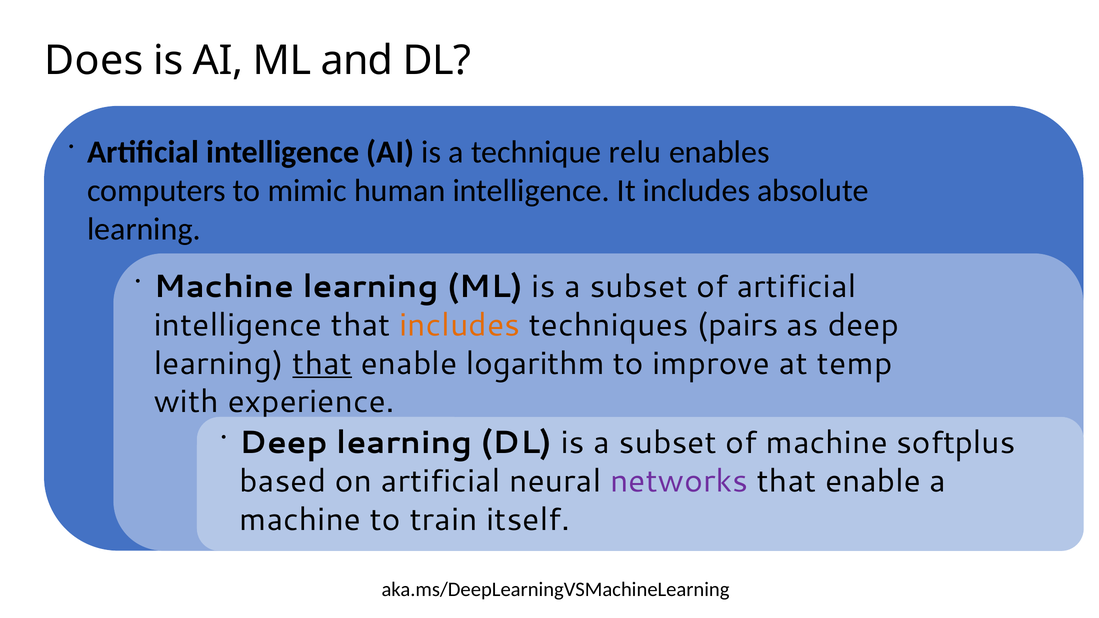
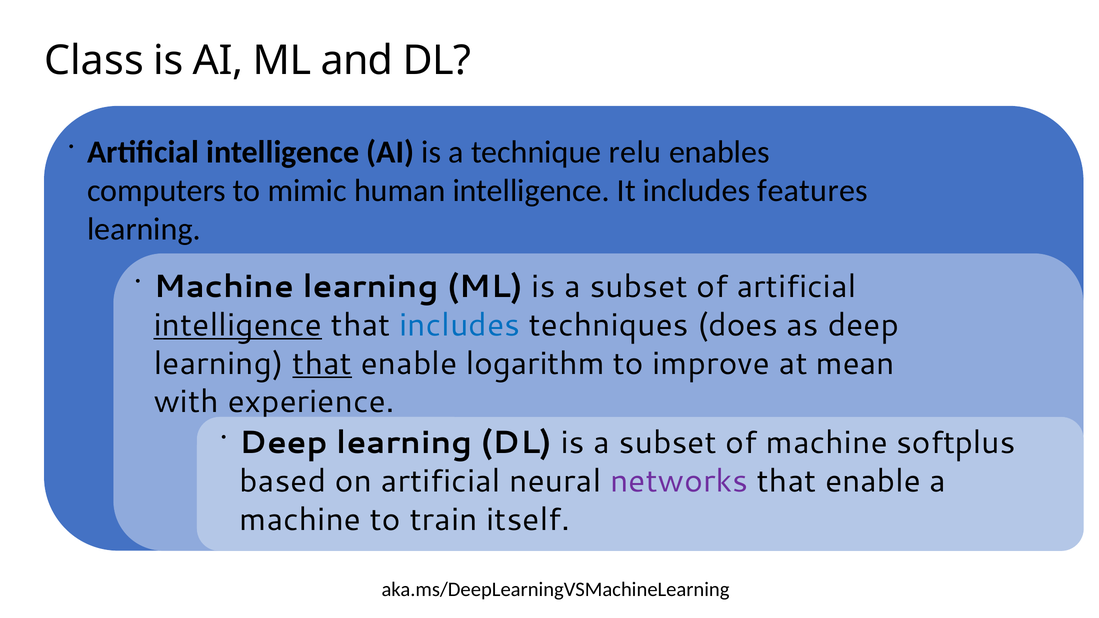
Does: Does -> Class (94, 61)
absolute: absolute -> features (813, 191)
intelligence underline: none -> present (238, 325)
includes colour: orange -> blue (460, 325)
pairs: pairs -> does (738, 325)
temp: temp -> mean (855, 364)
